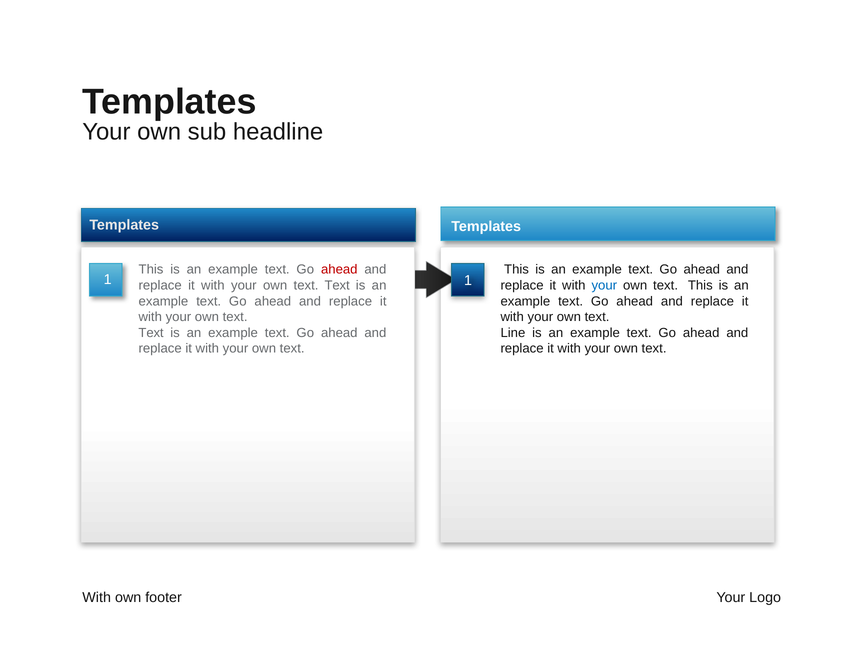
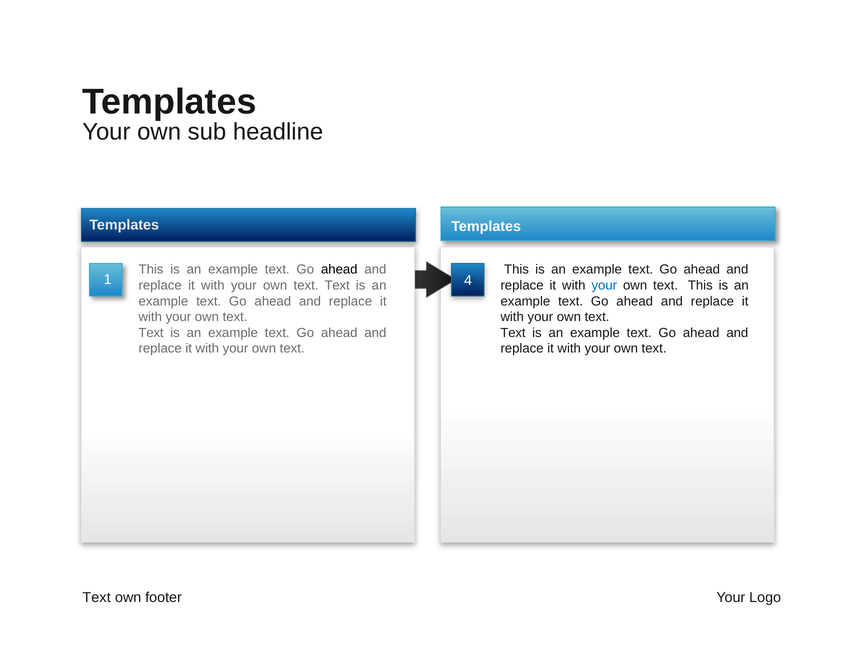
ahead colour: red -> black (339, 270)
1 1: 1 -> 4 (468, 281)
Line: Line -> Text (513, 333)
With: With -> Text (97, 597)
